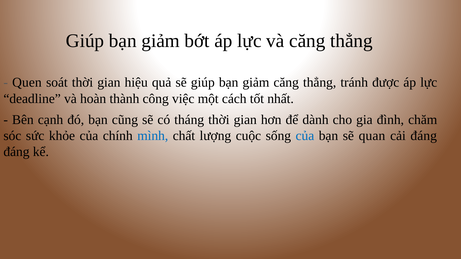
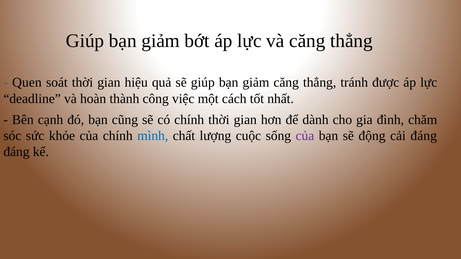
có tháng: tháng -> chính (189, 120)
của colour: blue -> purple (305, 136)
quan: quan -> động (372, 136)
